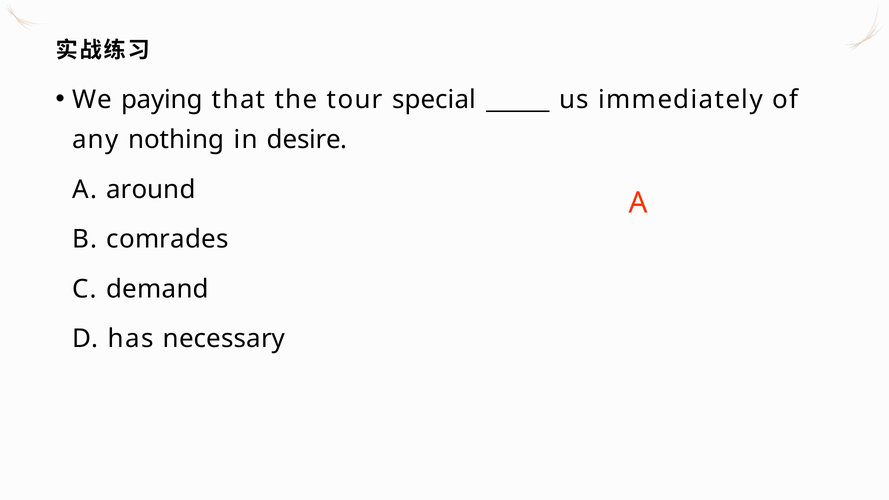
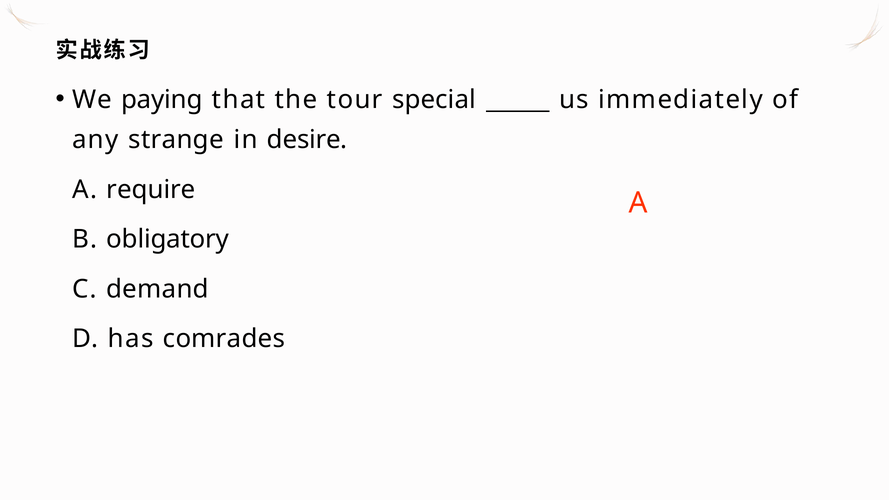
nothing: nothing -> strange (176, 140)
around: around -> require (151, 190)
comrades: comrades -> obligatory (168, 239)
necessary: necessary -> comrades (224, 339)
